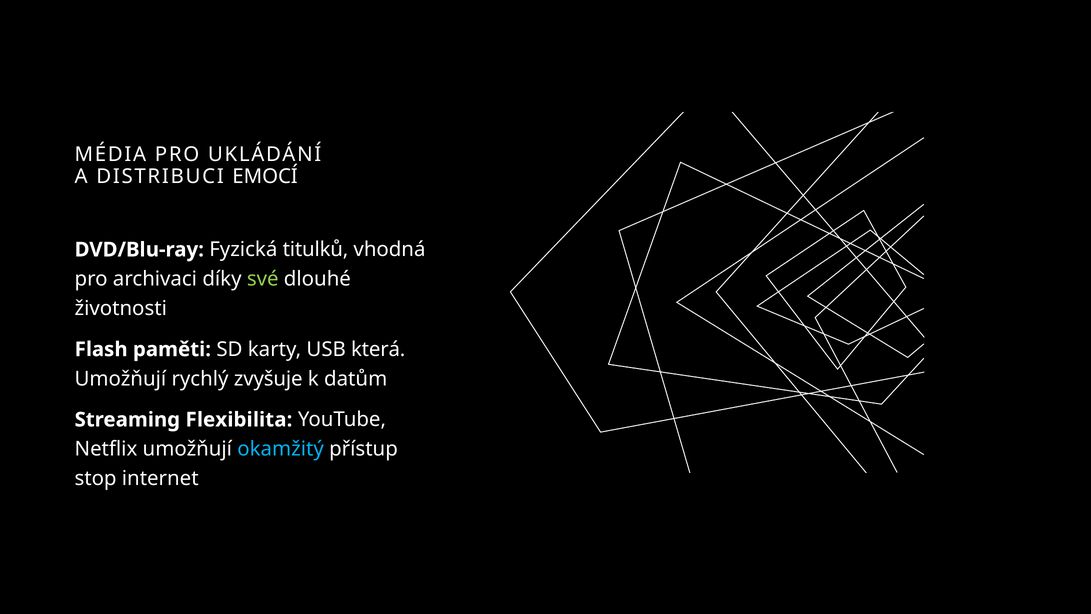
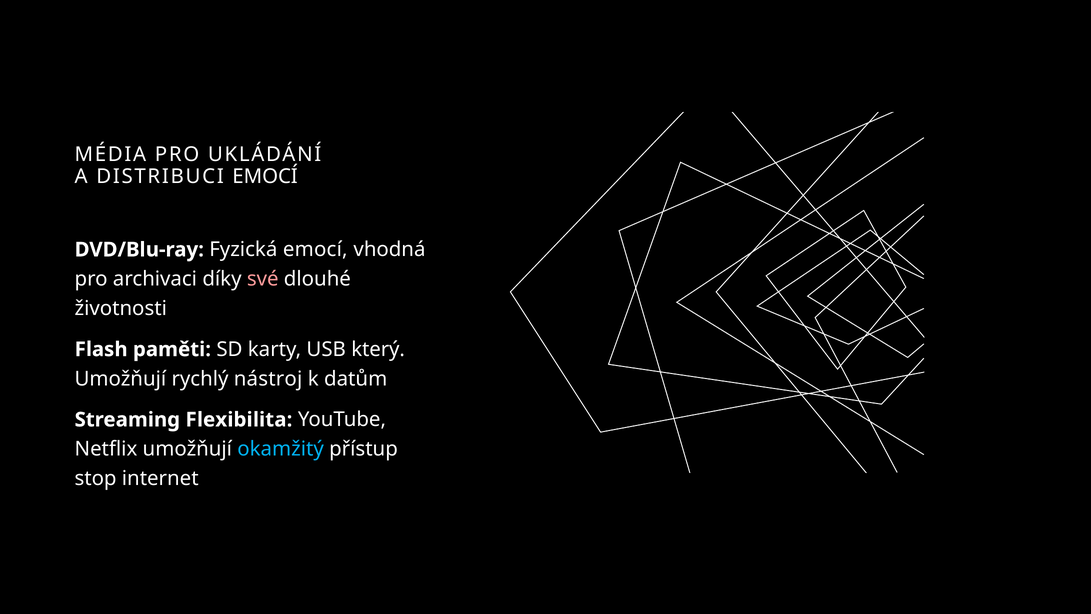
Fyzická titulků: titulků -> emocí (315, 250)
své colour: light green -> pink (263, 279)
která: která -> který (378, 349)
zvyšuje: zvyšuje -> nástroj (268, 379)
